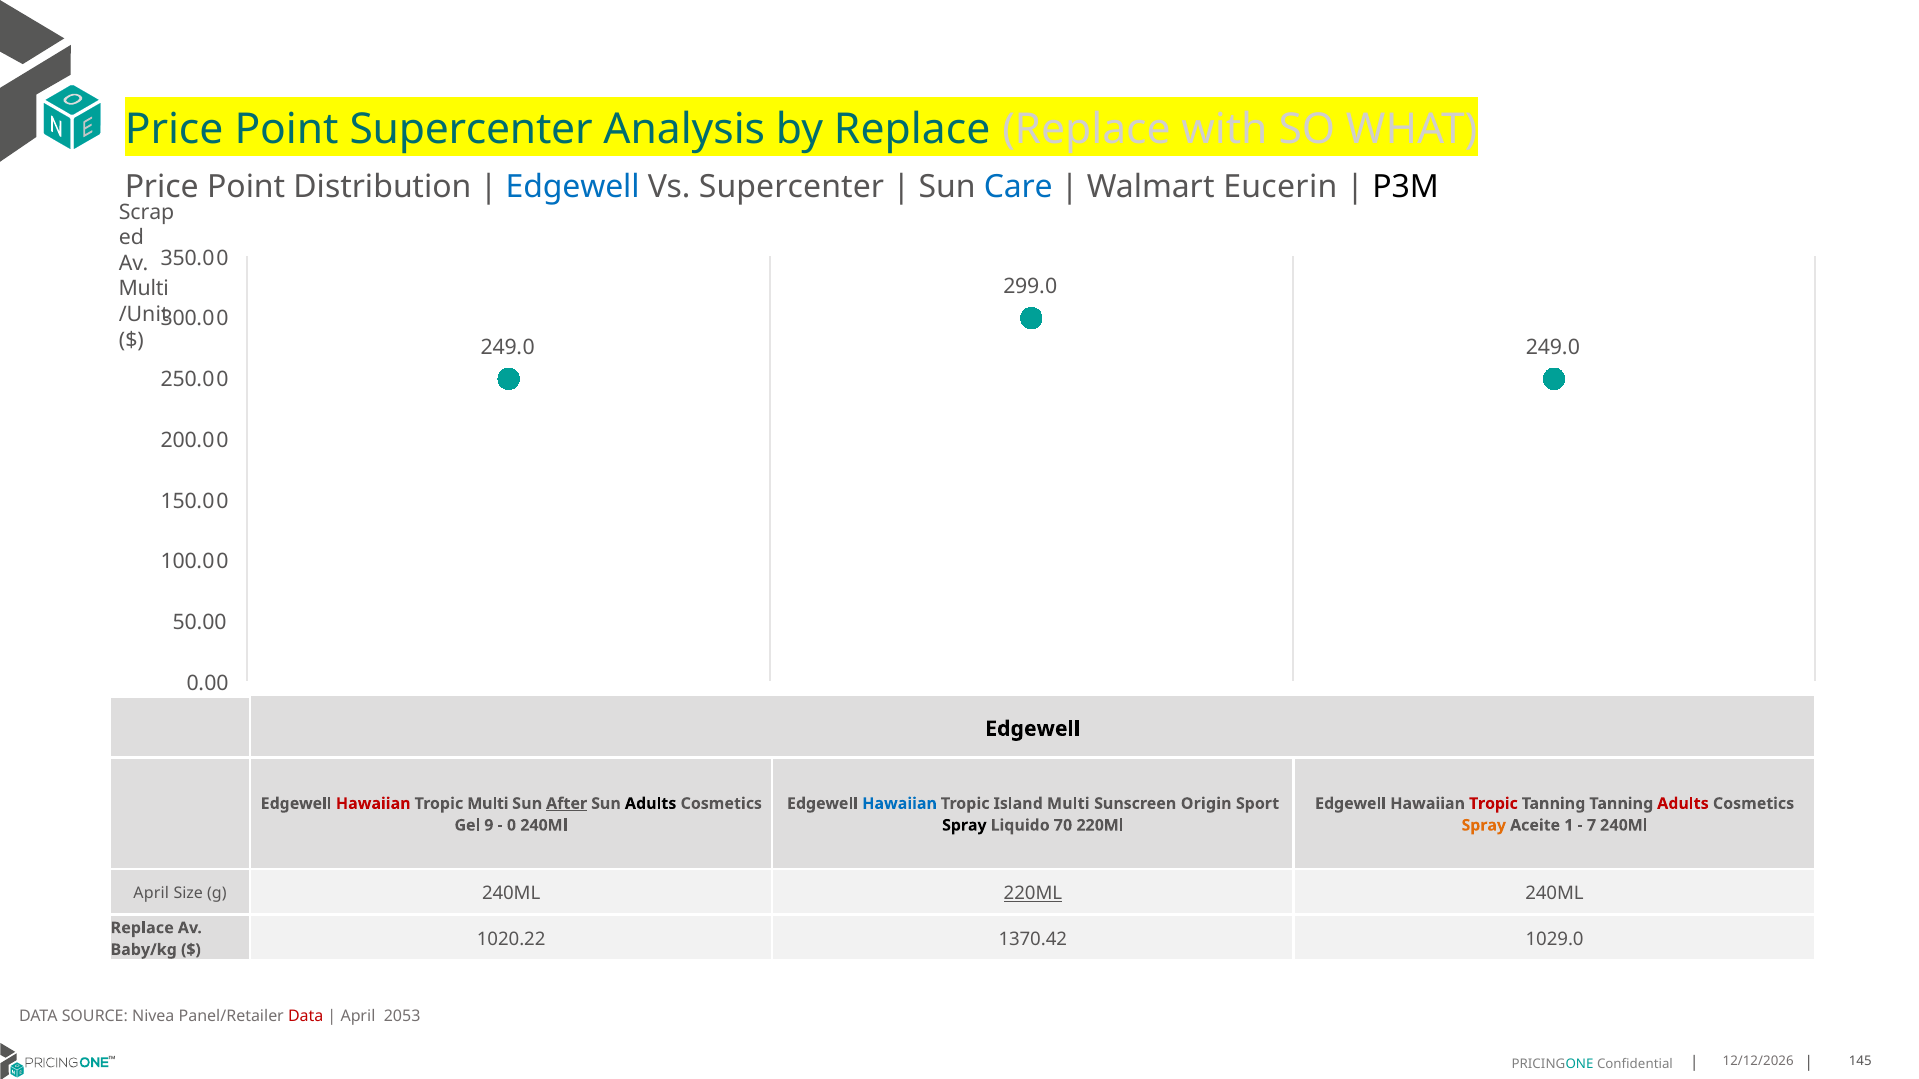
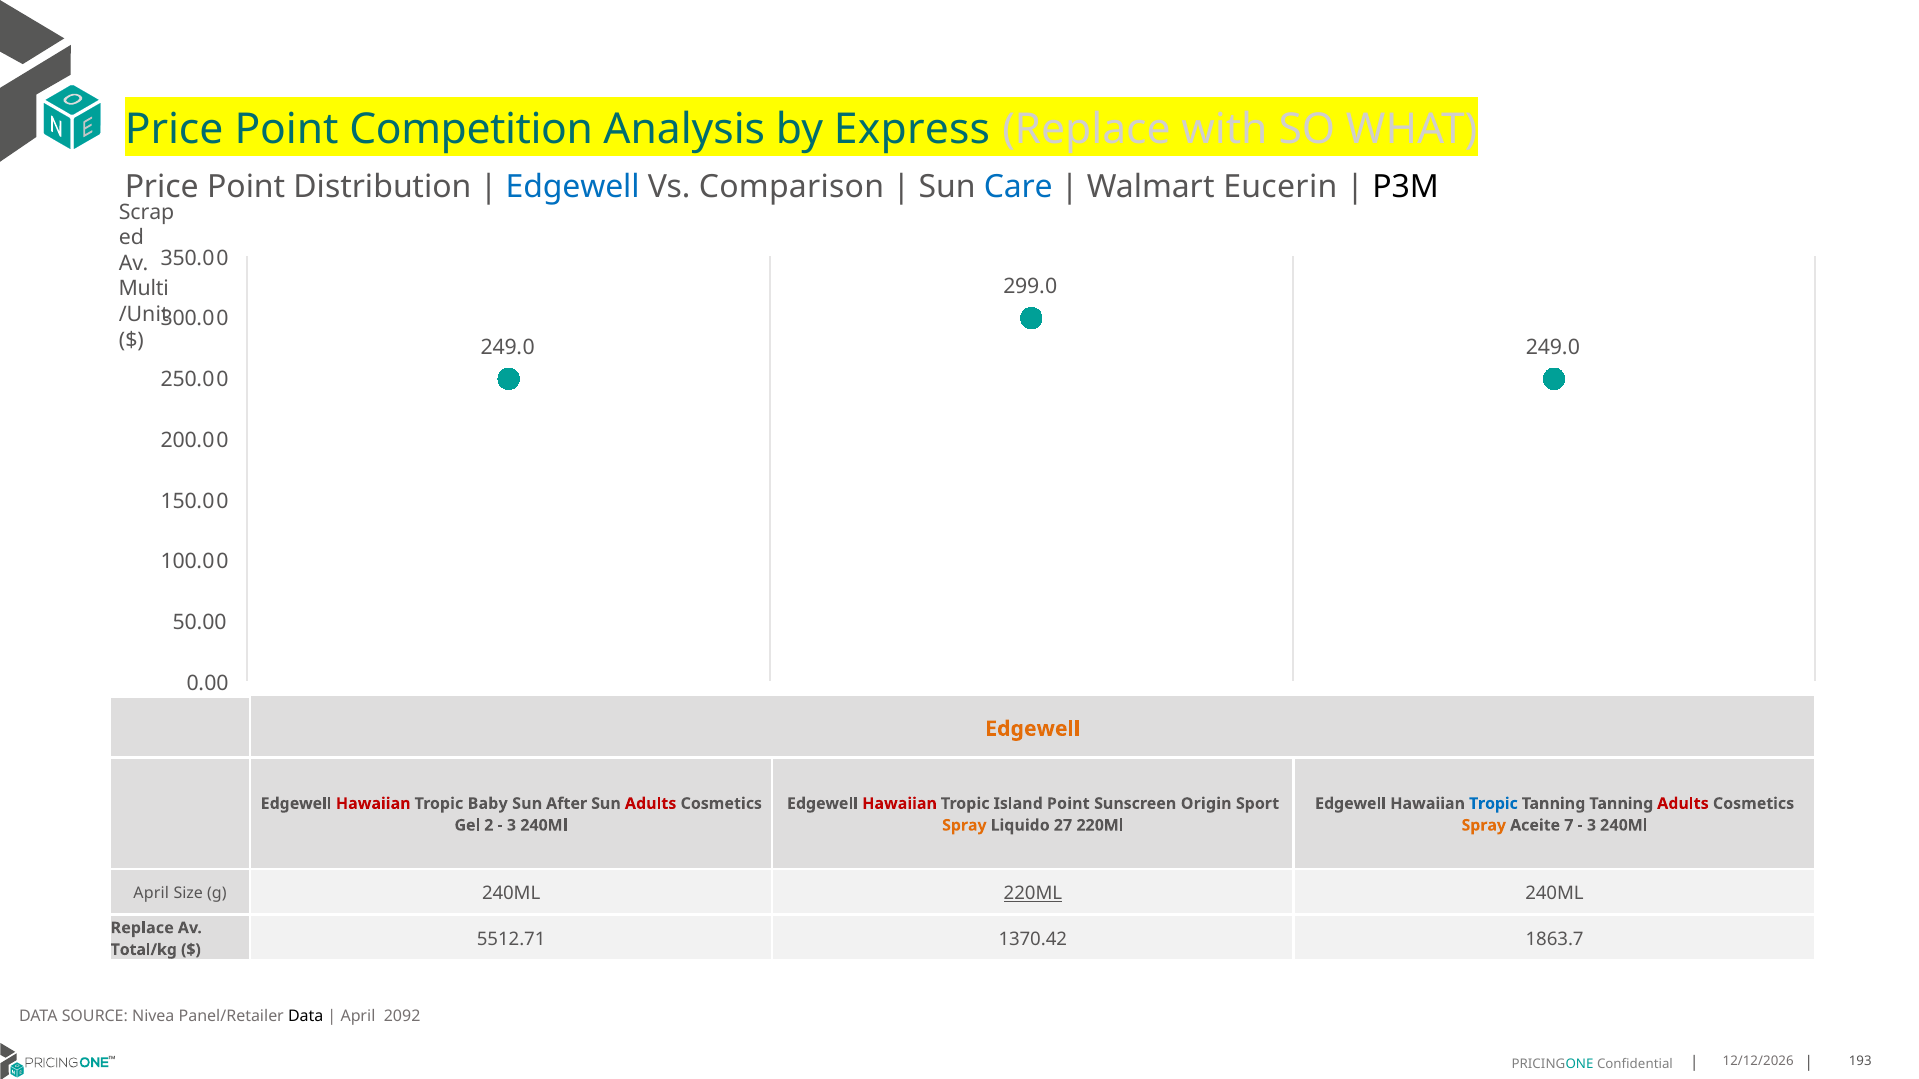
Point Supercenter: Supercenter -> Competition (471, 129)
by Replace: Replace -> Express (912, 129)
Vs Supercenter: Supercenter -> Comparison (791, 187)
Edgewell colour: black -> orange (1033, 729)
Tropic Multi: Multi -> Baby (488, 804)
After underline: present -> none (567, 804)
Adults colour: black -> red (651, 804)
Hawaiian colour: blue -> red (900, 804)
Island Multi: Multi -> Point (1068, 804)
Tropic colour: red -> blue (1493, 804)
9: 9 -> 2 (489, 826)
0: 0 -> 3 (511, 826)
Spray colour: black -> orange (964, 826)
70: 70 -> 27 (1063, 826)
1: 1 -> 7 (1569, 826)
7: 7 -> 3 (1592, 826)
1020.22: 1020.22 -> 5512.71 (511, 939)
1029.0: 1029.0 -> 1863.7 (1555, 939)
Baby/kg: Baby/kg -> Total/kg (144, 950)
Data colour: red -> black (306, 1017)
2053: 2053 -> 2092 (402, 1017)
145: 145 -> 193 (1860, 1061)
